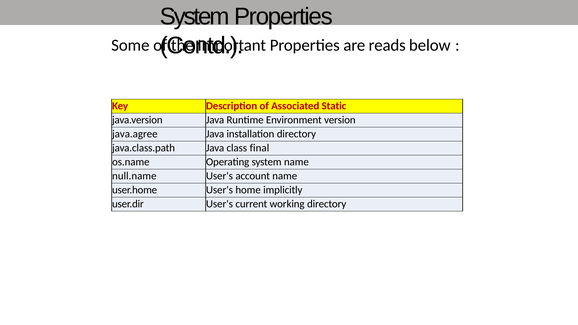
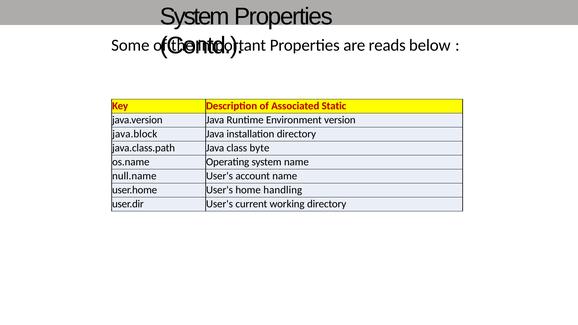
java.agree: java.agree -> java.block (135, 134)
final: final -> byte (259, 148)
implicitly: implicitly -> handling (283, 190)
